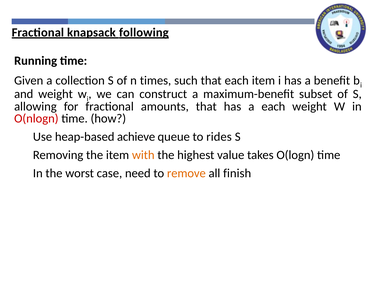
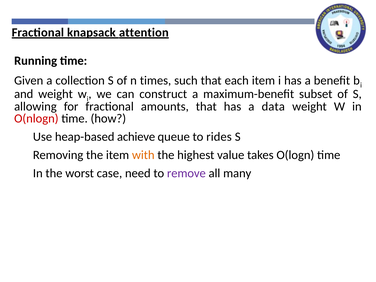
following: following -> attention (144, 33)
a each: each -> data (273, 106)
remove colour: orange -> purple (186, 173)
finish: finish -> many (237, 173)
